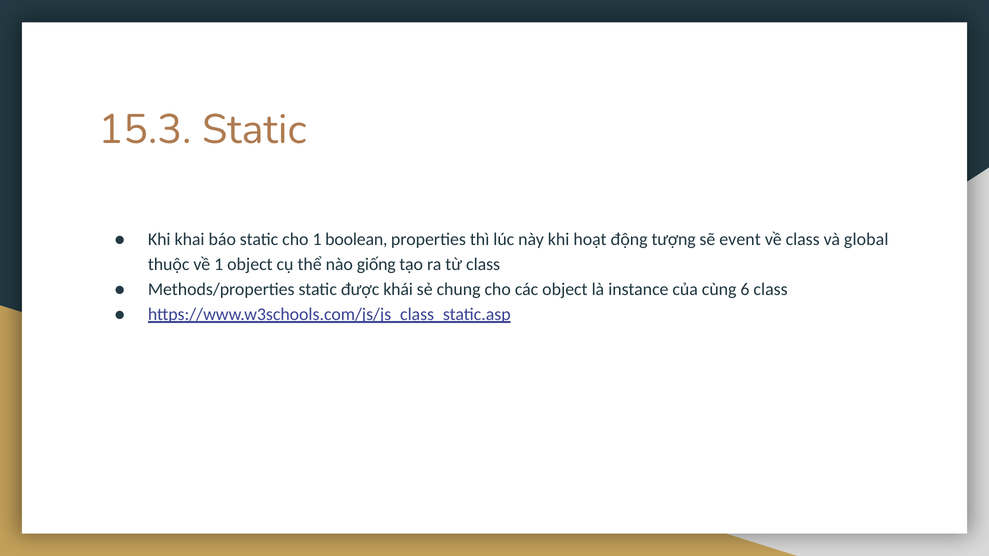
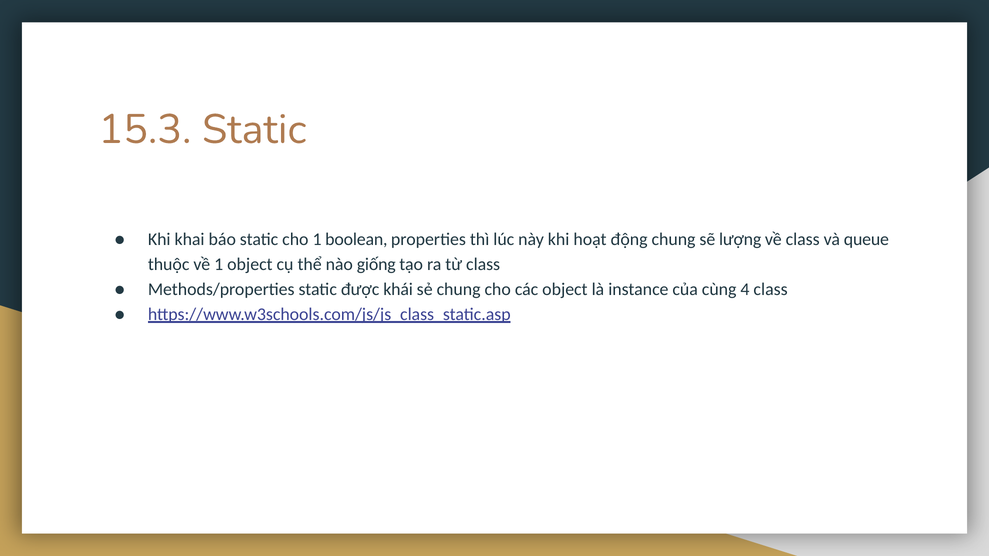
động tượng: tượng -> chung (674, 240)
event: event -> lượng (740, 240)
global: global -> queue (866, 240)
6: 6 -> 4 (745, 290)
